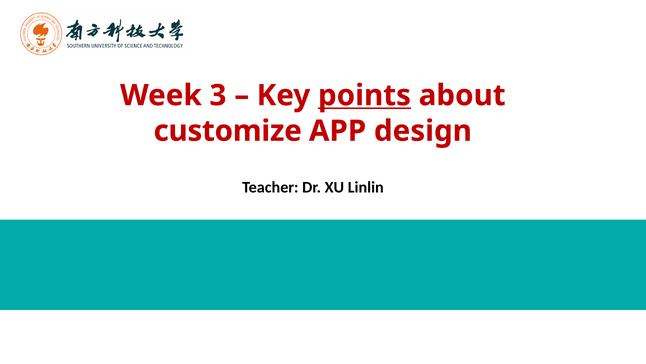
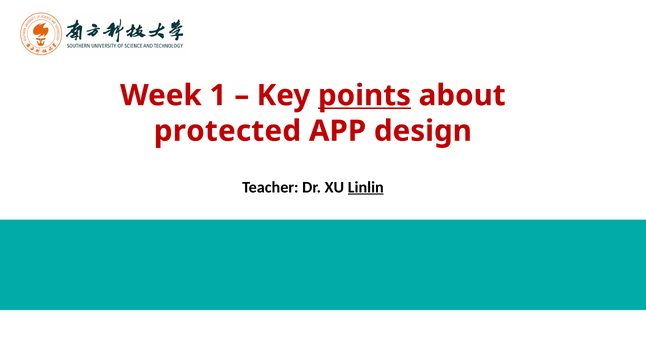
3: 3 -> 1 (218, 95)
customize: customize -> protected (227, 131)
Linlin underline: none -> present (366, 187)
